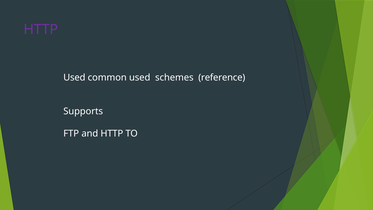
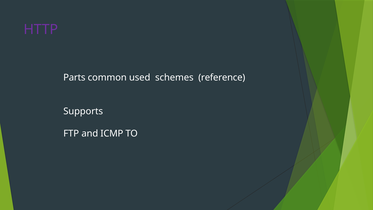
Used: Used -> Parts (74, 78)
and HTTP: HTTP -> ICMP (112, 134)
